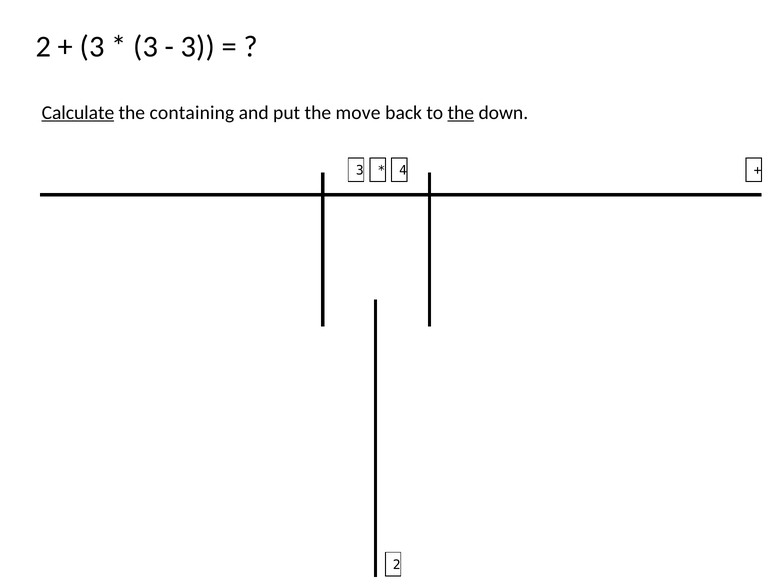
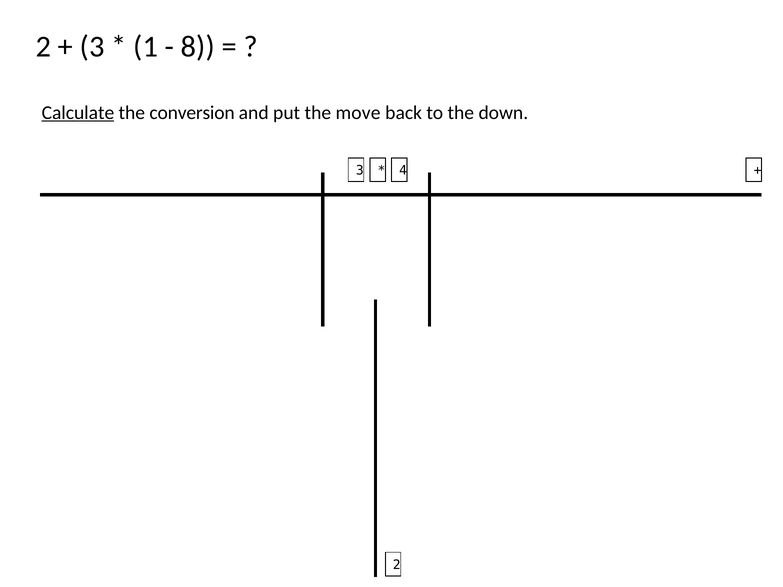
3: 3 -> 1 (146, 47)
3: 3 -> 8 (198, 47)
containing: containing -> conversion (192, 113)
the underline: present -> none (461, 113)
